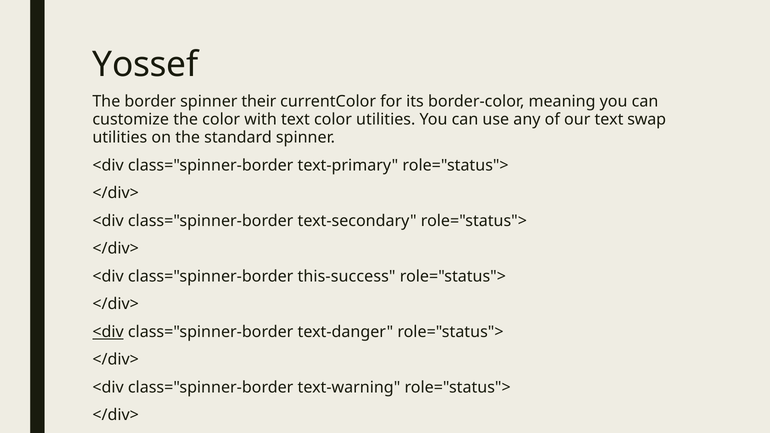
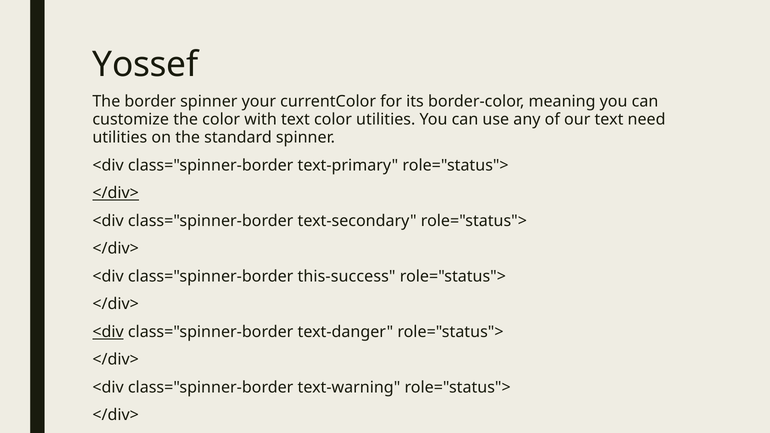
their: their -> your (259, 101)
swap: swap -> need (647, 120)
</div> underline: none -> present (116, 193)
